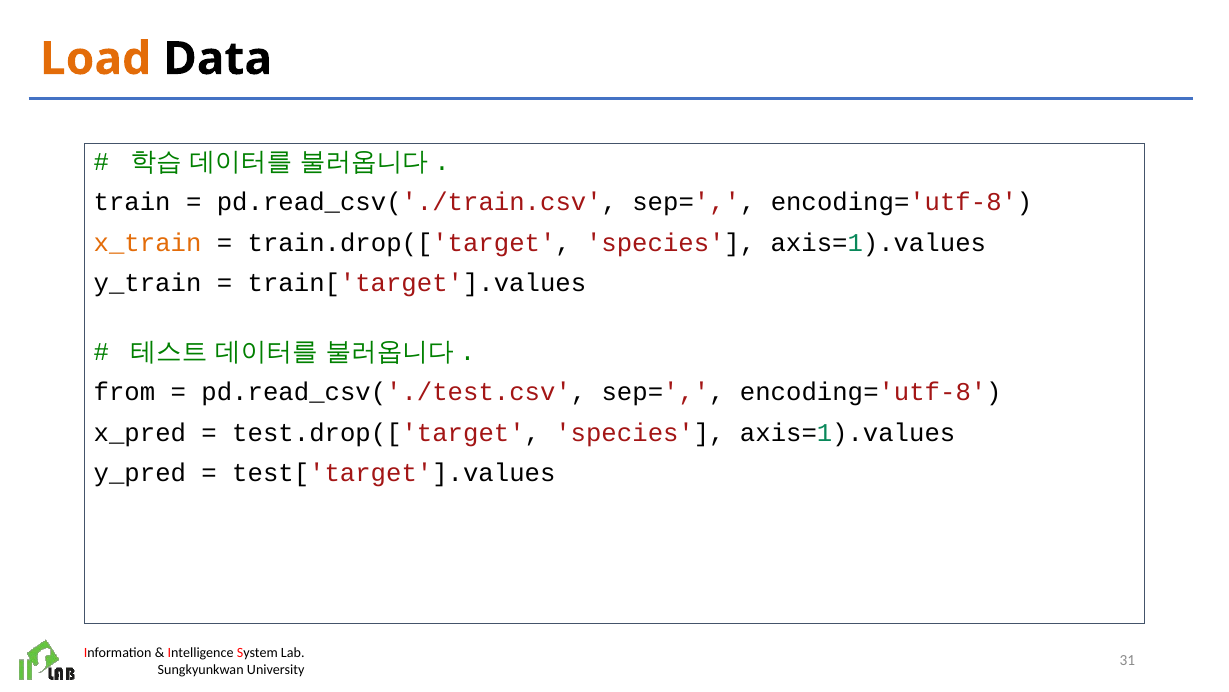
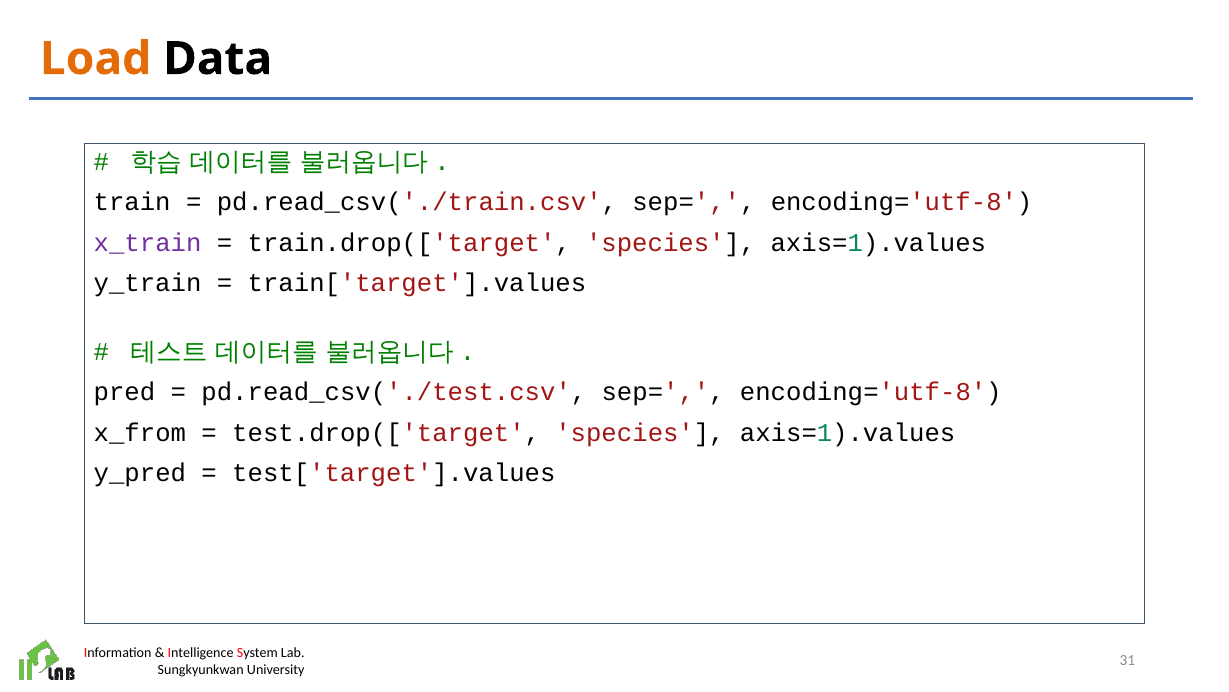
x_train colour: orange -> purple (148, 243)
from: from -> pred (124, 392)
x_pred: x_pred -> x_from (140, 432)
